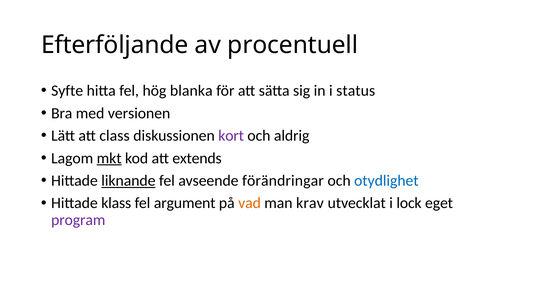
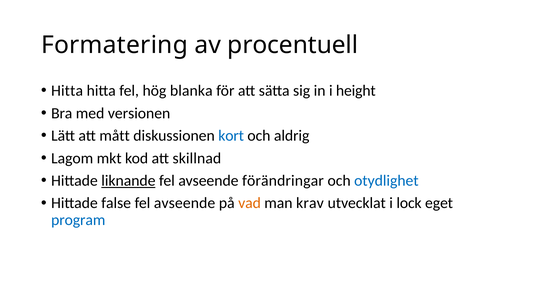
Efterföljande: Efterföljande -> Formatering (114, 45)
Syfte: Syfte -> Hitta (67, 91)
status: status -> height (356, 91)
class: class -> mått (115, 136)
kort colour: purple -> blue (231, 136)
mkt underline: present -> none (109, 159)
extends: extends -> skillnad (197, 159)
klass: klass -> false (116, 204)
argument: argument -> avseende (185, 204)
program colour: purple -> blue (78, 220)
